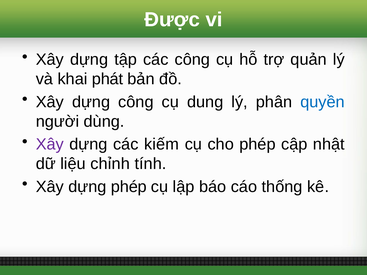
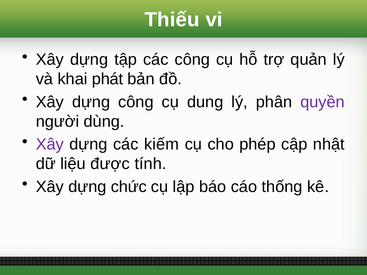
Được: Được -> Thiếu (172, 20)
quyền colour: blue -> purple (322, 102)
chỉnh: chỉnh -> được (110, 164)
dựng phép: phép -> chức (129, 187)
